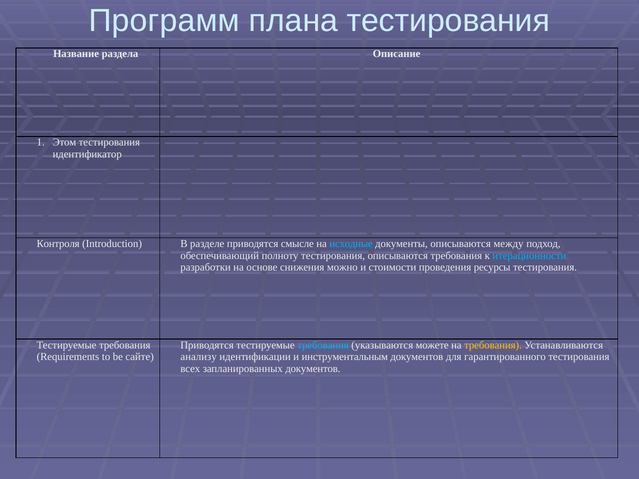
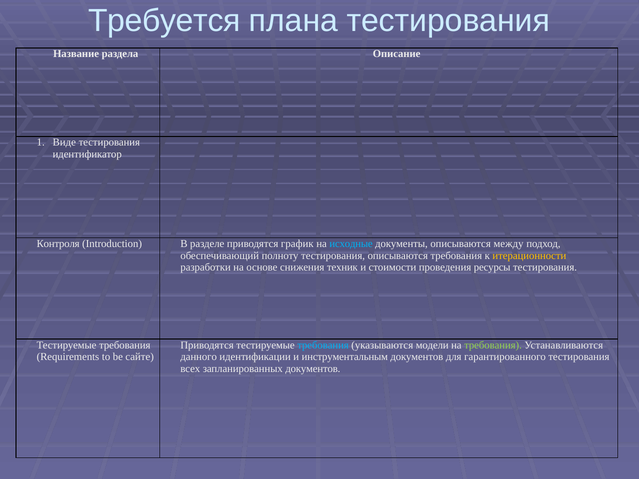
Программ: Программ -> Требуется (164, 21)
Этом: Этом -> Виде (64, 142)
смысле: смысле -> график (297, 244)
итерационности colour: light blue -> yellow (529, 256)
можно: можно -> техник (342, 267)
можете: можете -> модели (432, 345)
требования colour: yellow -> light green (493, 345)
анализу: анализу -> данного (199, 357)
